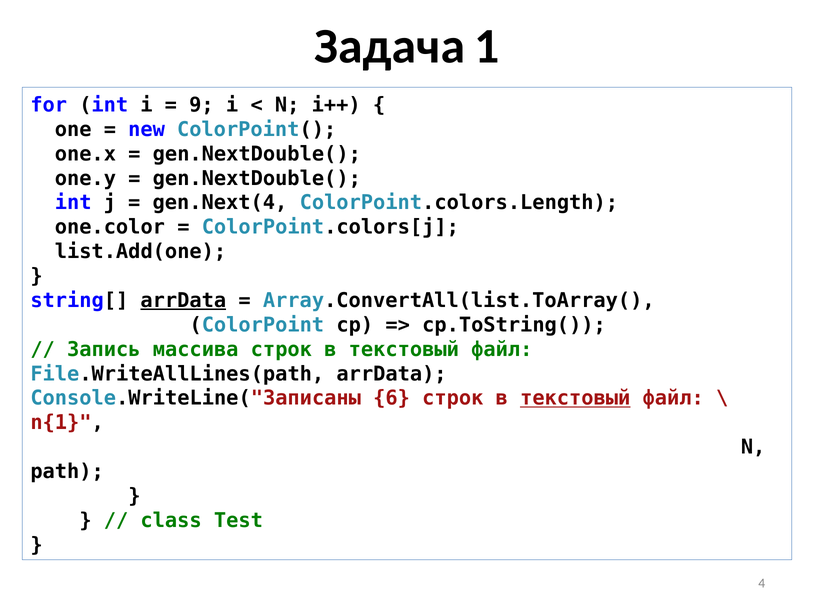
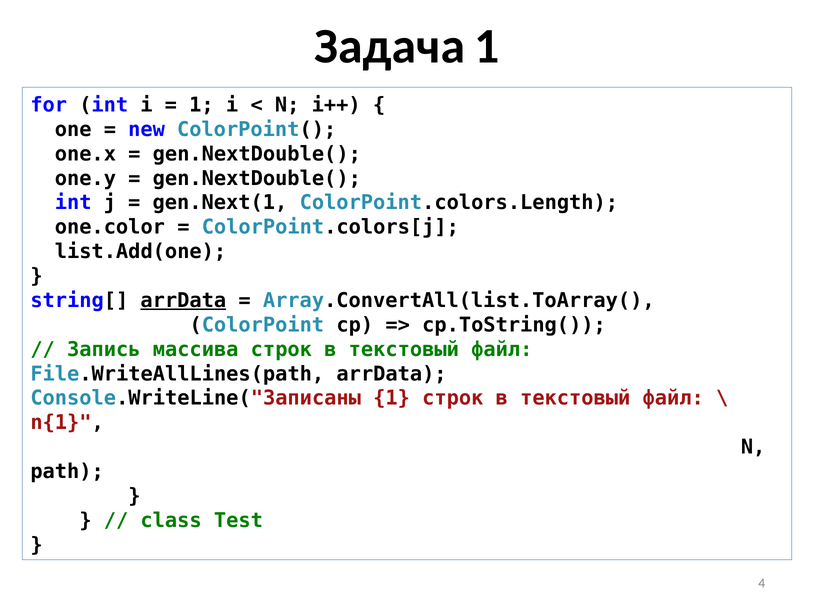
9: 9 -> 1 (201, 105)
gen.Next(4: gen.Next(4 -> gen.Next(1 (220, 203)
Console.WriteLine("Записаны 6: 6 -> 1 (392, 398)
текстовый underline: present -> none (575, 398)
